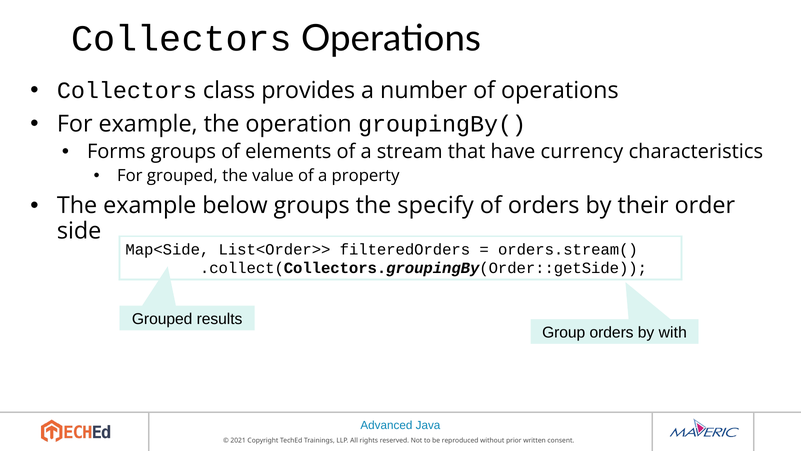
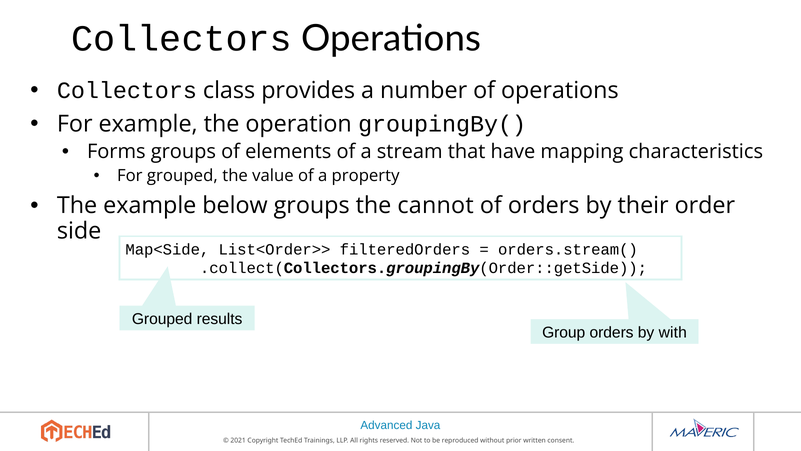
currency: currency -> mapping (582, 152)
specify: specify -> cannot (436, 206)
